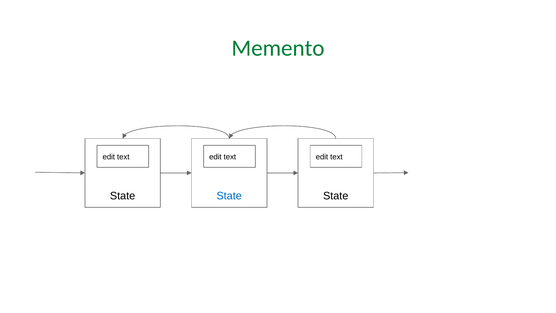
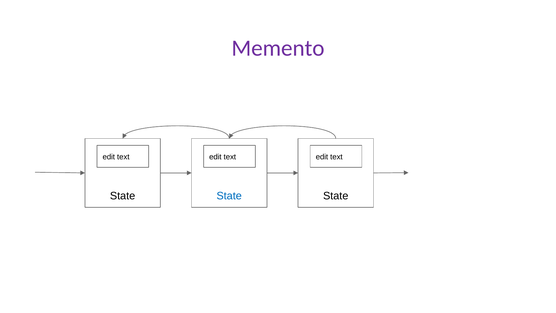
Memento colour: green -> purple (278, 48)
